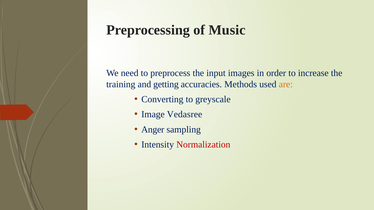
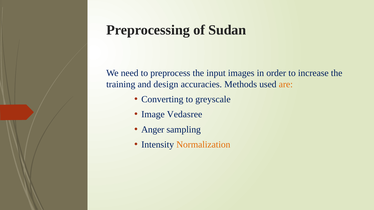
Music: Music -> Sudan (227, 30)
getting: getting -> design (166, 84)
Normalization colour: red -> orange (203, 145)
